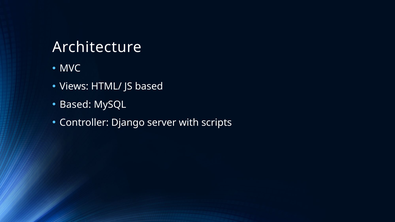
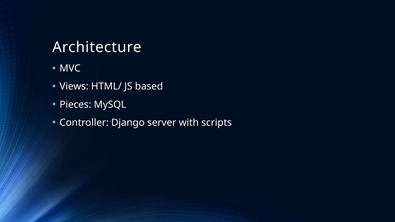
Based: Based -> Pieces (75, 105)
